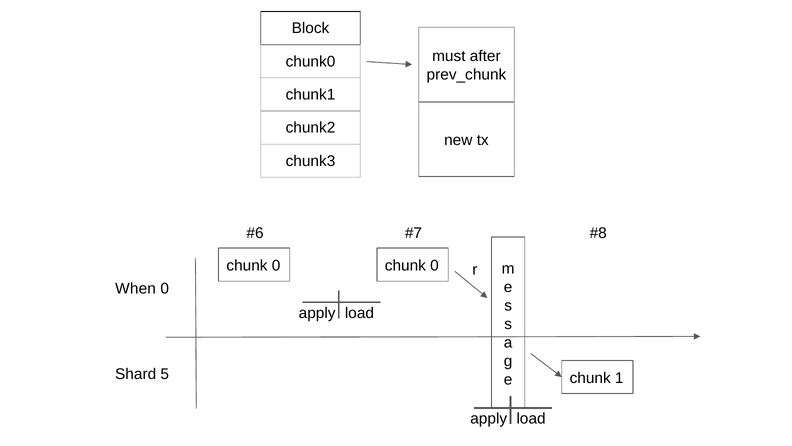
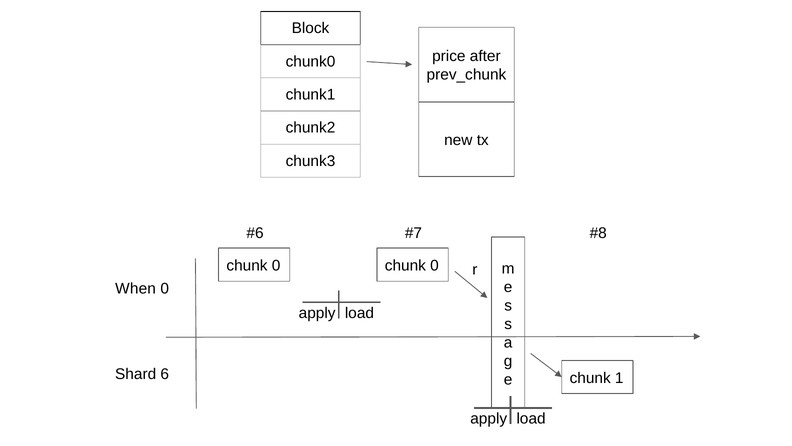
must: must -> price (449, 56)
5: 5 -> 6 (165, 374)
